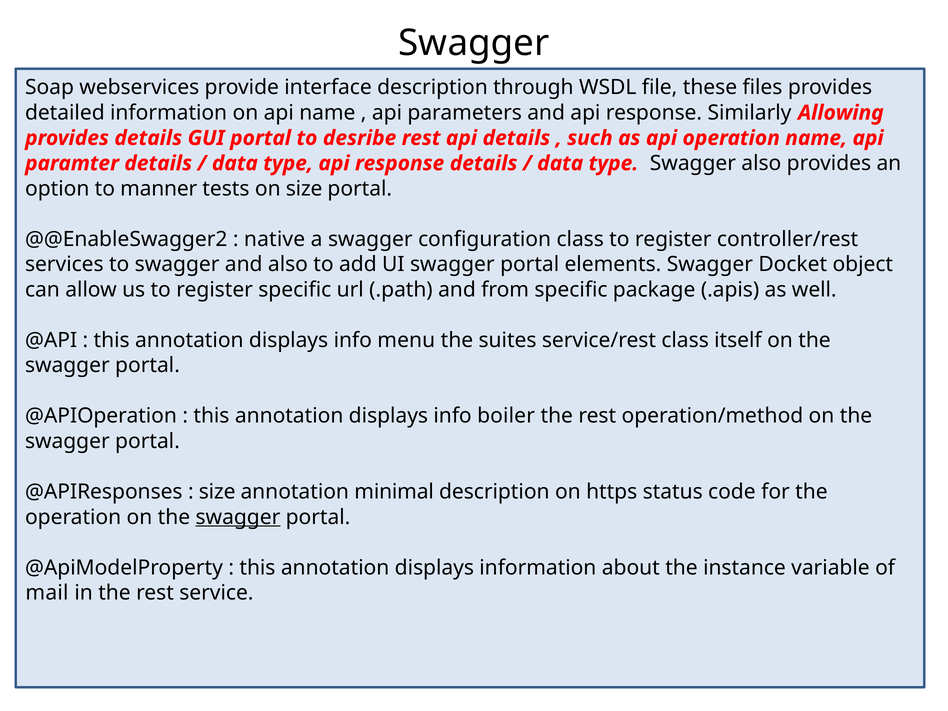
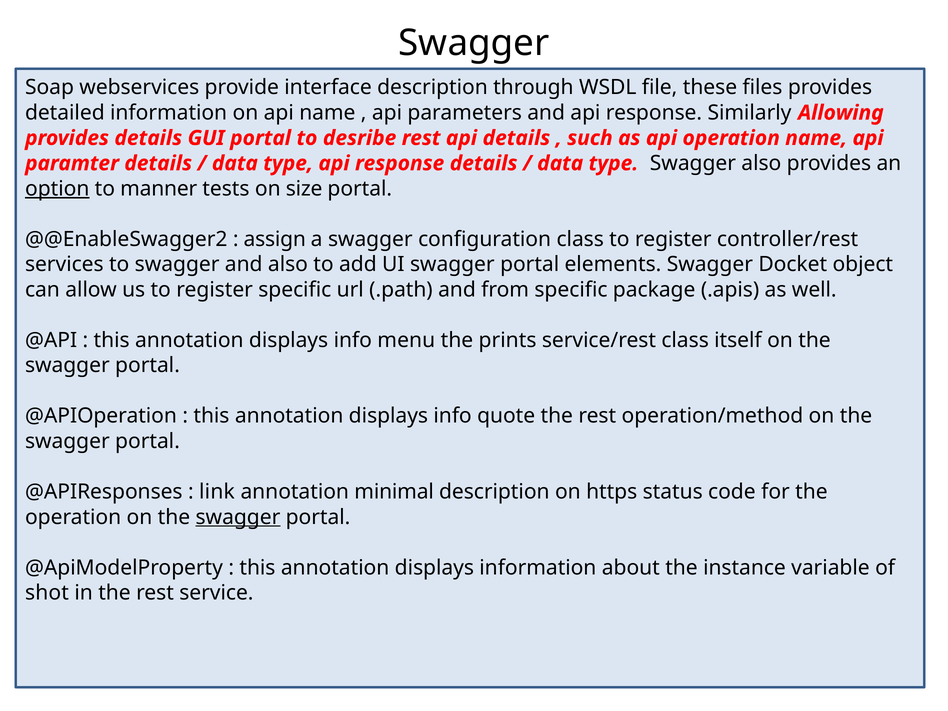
option underline: none -> present (57, 189)
native: native -> assign (275, 239)
suites: suites -> prints (508, 340)
boiler: boiler -> quote (506, 416)
size: size -> link (217, 492)
mail: mail -> shot (47, 593)
